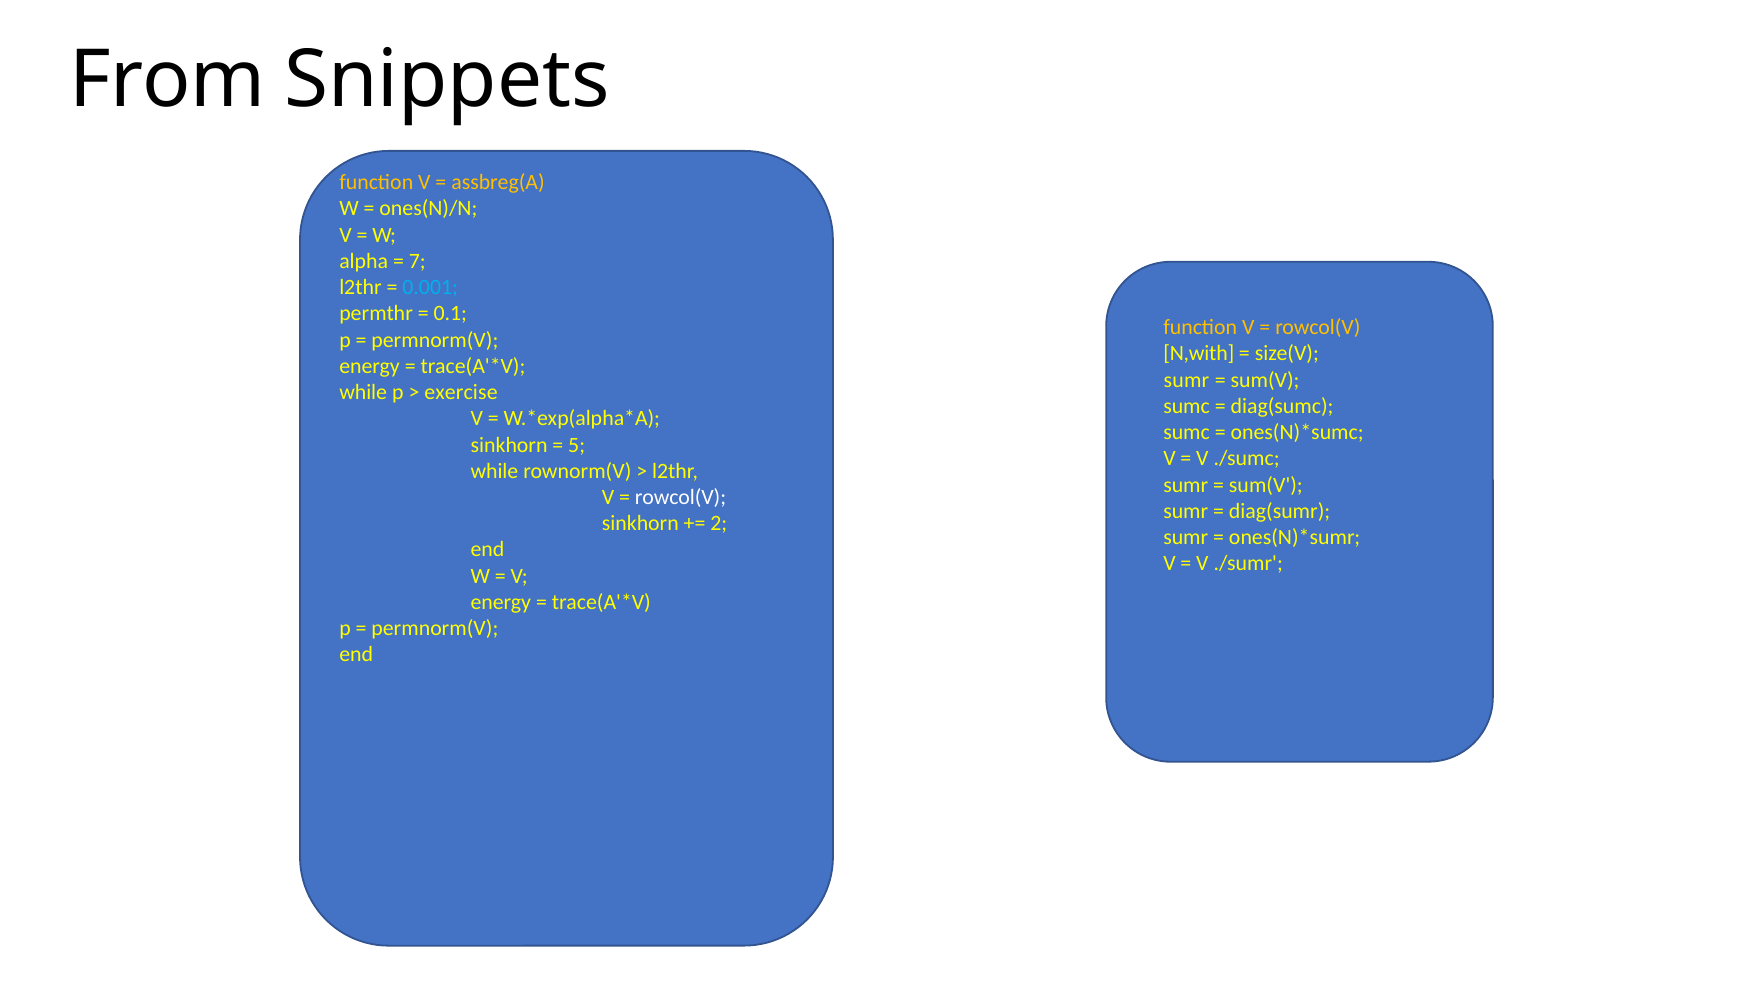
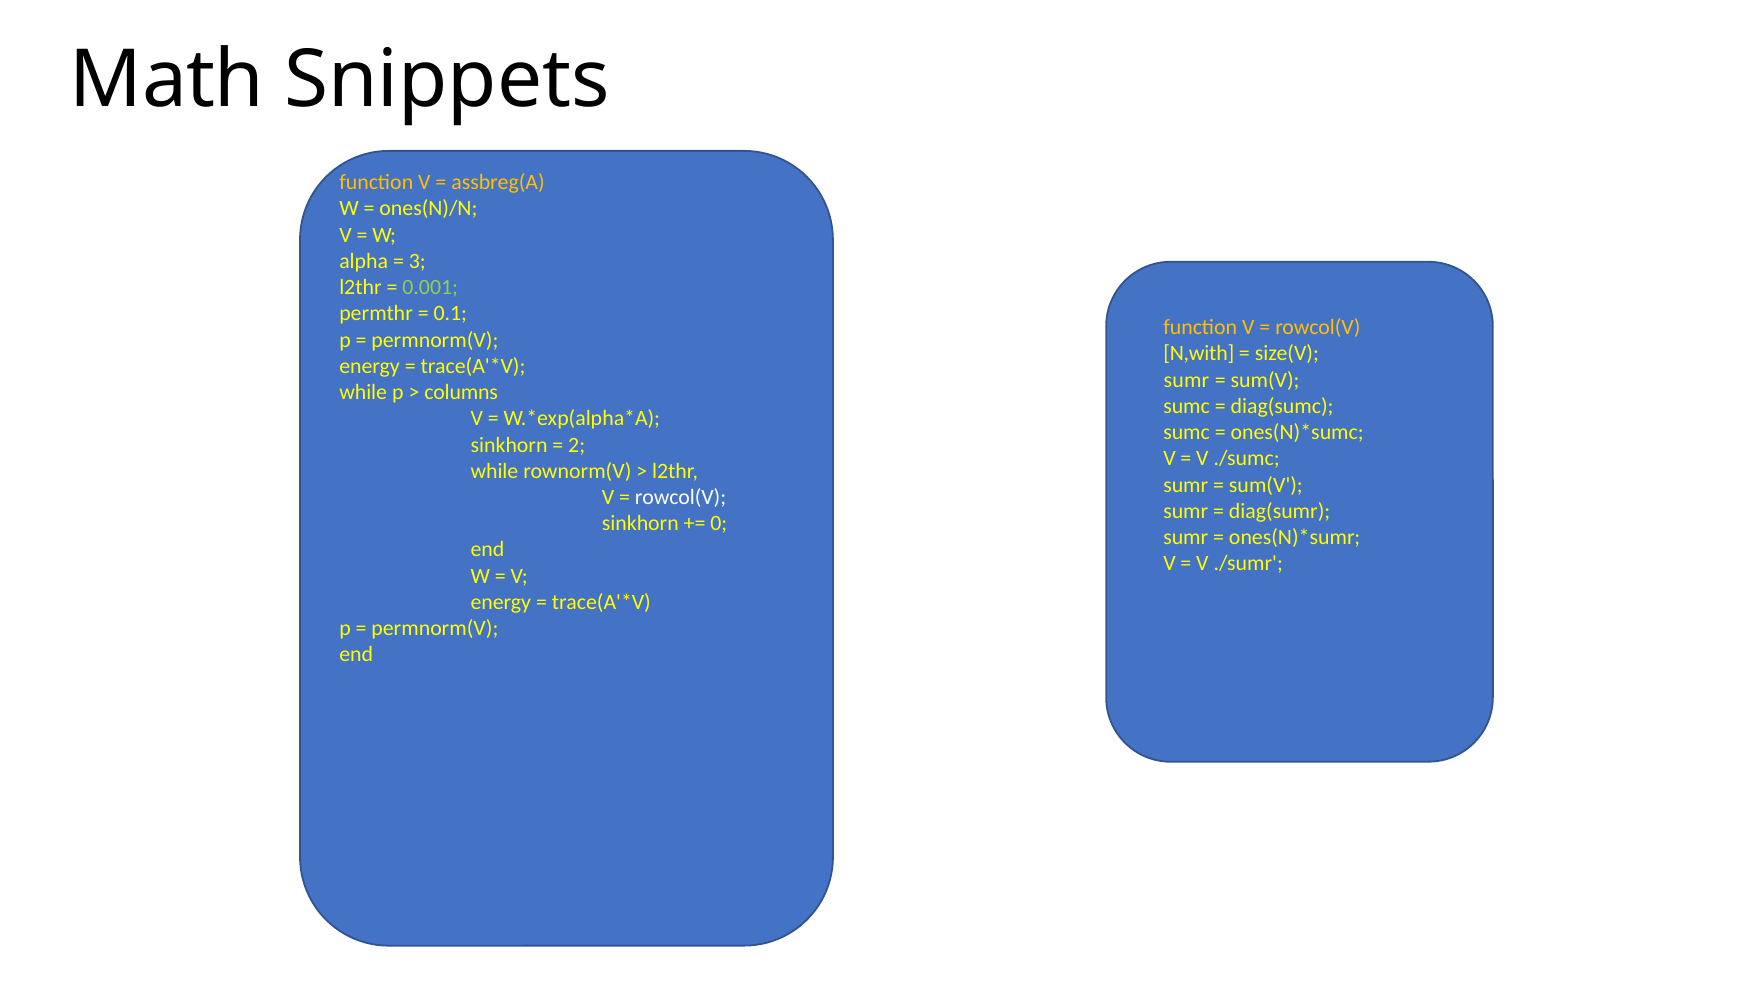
From: From -> Math (167, 80)
7: 7 -> 3 (417, 261)
0.001 colour: light blue -> light green (430, 287)
exercise: exercise -> columns (461, 392)
5: 5 -> 2 (577, 445)
2: 2 -> 0 (719, 524)
